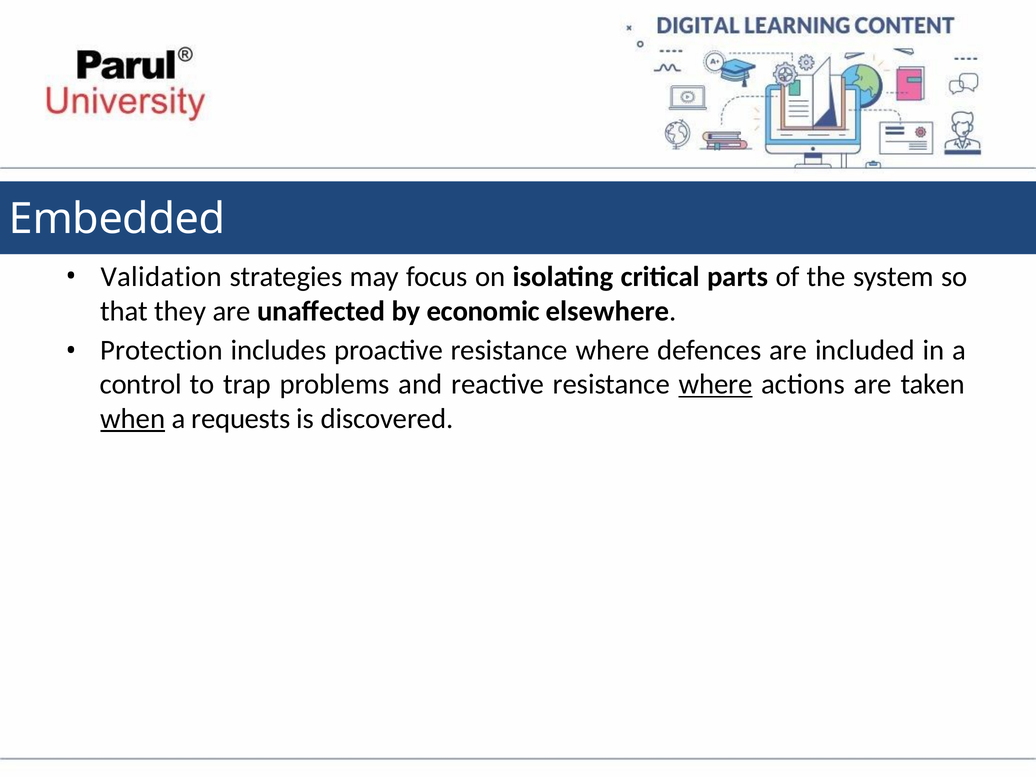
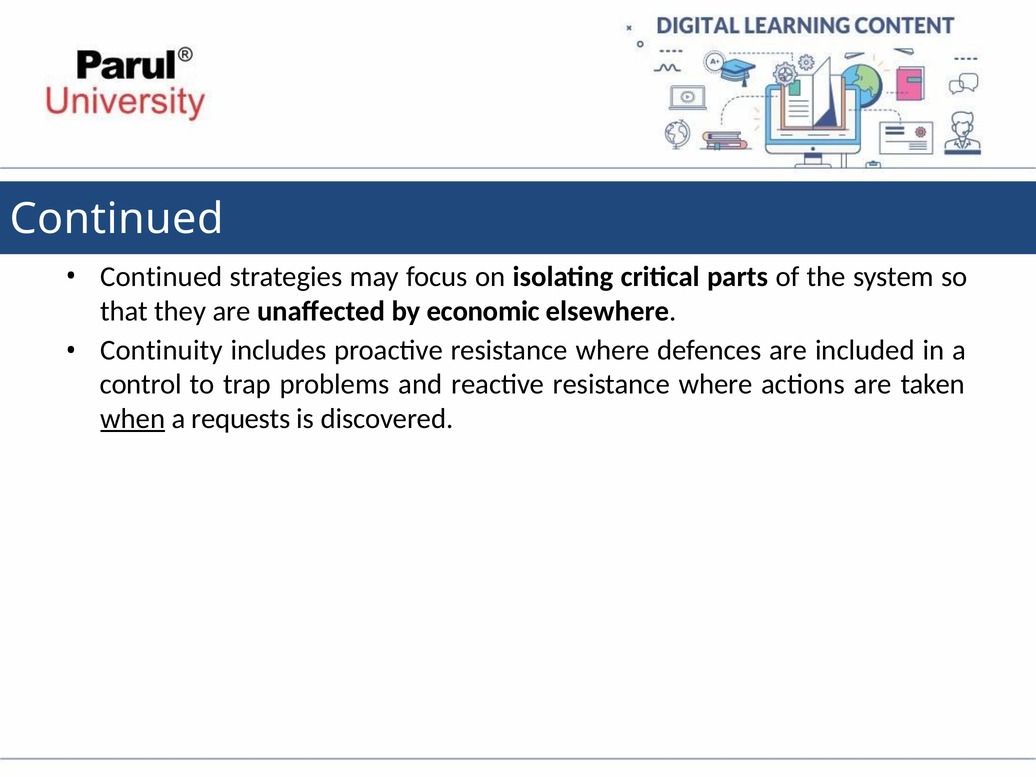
Embedded: Embedded -> Continued (117, 219)
Validation: Validation -> Continued (161, 277)
Protection: Protection -> Continuity (161, 350)
where underline: present -> none (716, 384)
